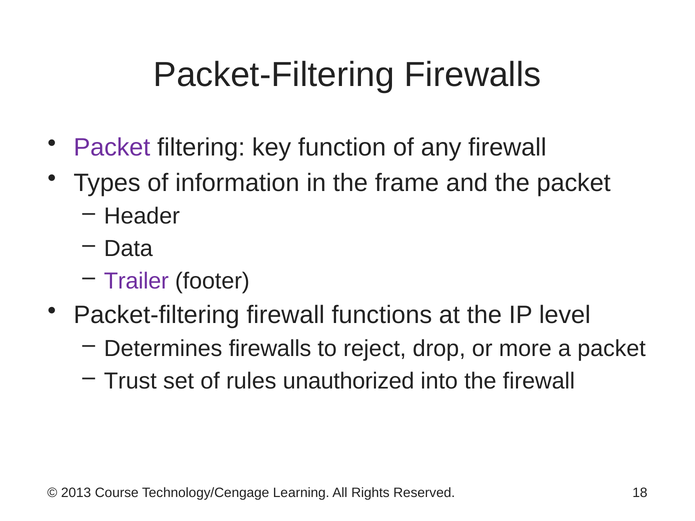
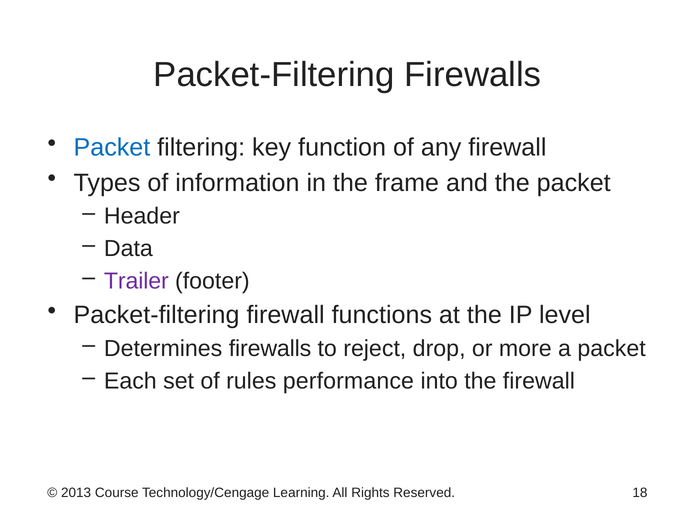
Packet colour: purple -> blue (112, 148)
Trust: Trust -> Each (130, 381)
unauthorized: unauthorized -> performance (348, 381)
